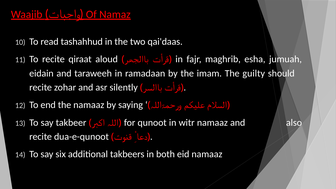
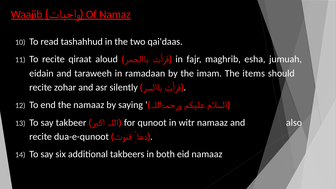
guilty: guilty -> items (254, 73)
